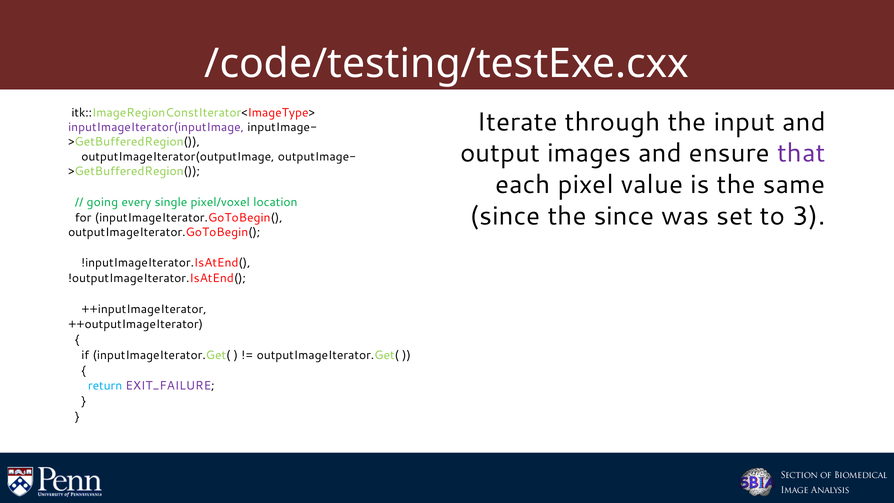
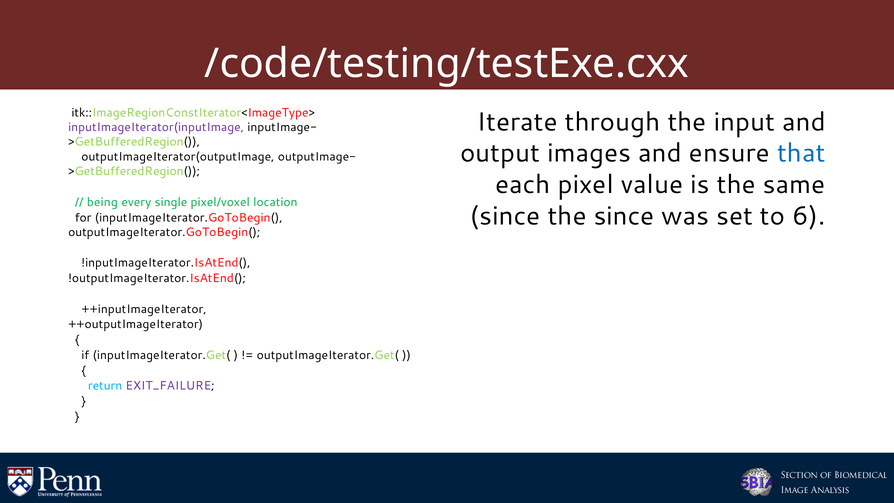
that colour: purple -> blue (801, 153)
going: going -> being (102, 202)
3: 3 -> 6 (809, 216)
